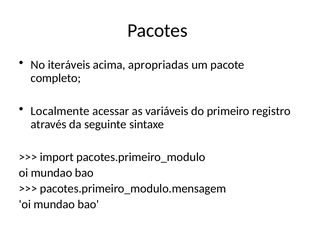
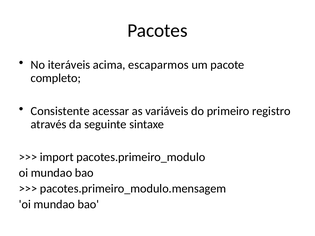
apropriadas: apropriadas -> escaparmos (158, 65)
Localmente: Localmente -> Consistente (60, 111)
